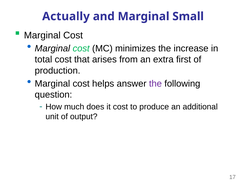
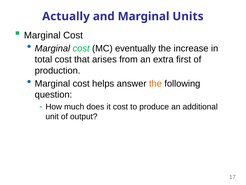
Small: Small -> Units (188, 16)
minimizes: minimizes -> eventually (135, 48)
the colour: purple -> orange (155, 83)
